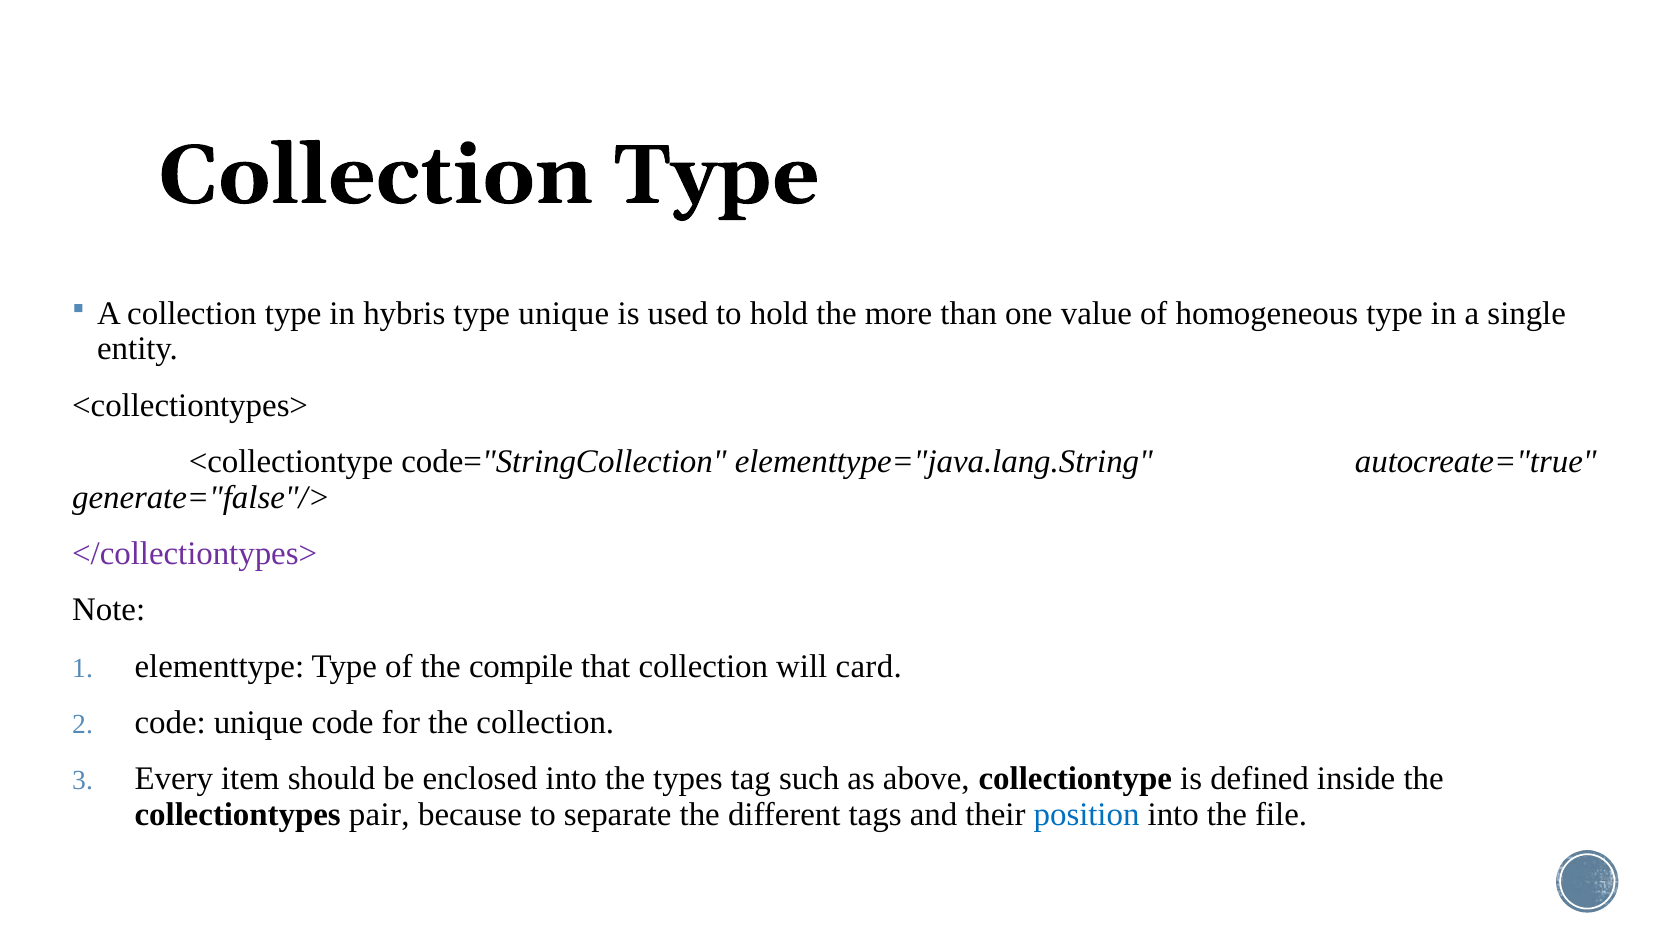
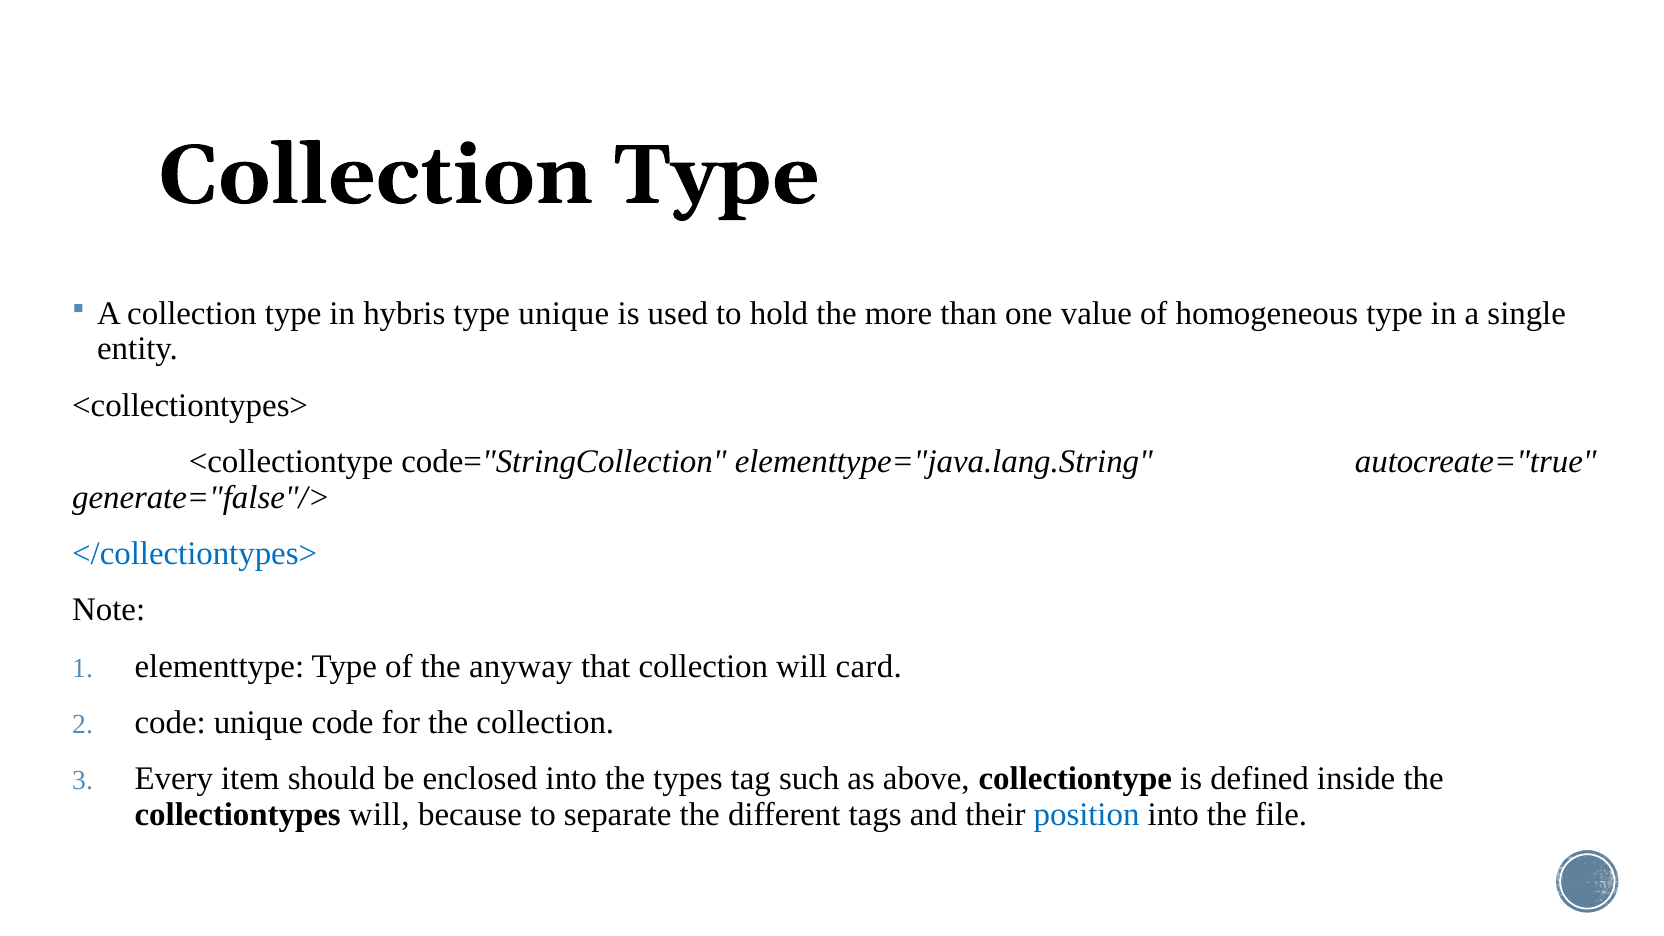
</collectiontypes> colour: purple -> blue (195, 554)
compile: compile -> anyway (521, 666)
collectiontypes pair: pair -> will (379, 815)
